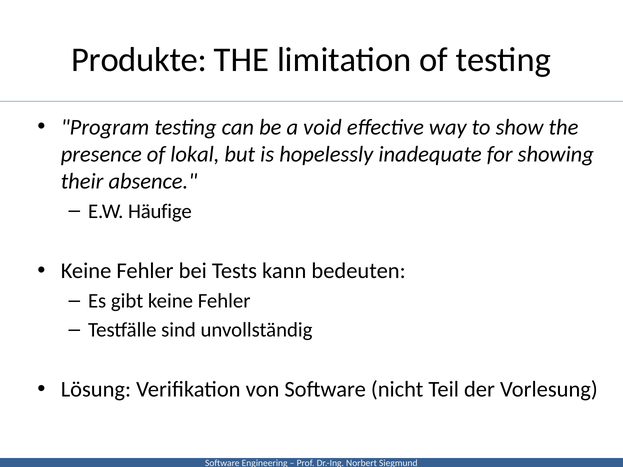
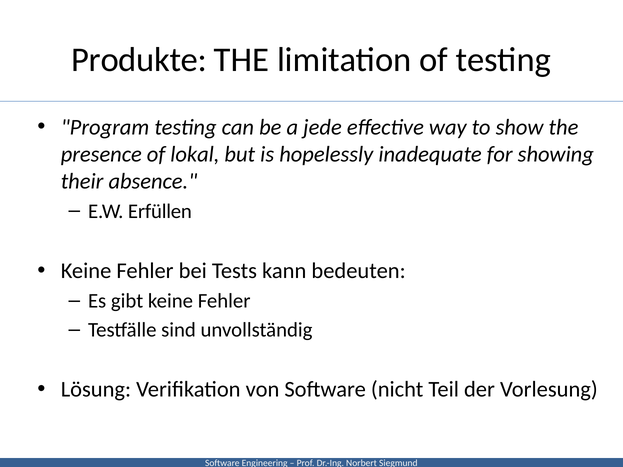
void: void -> jede (323, 127)
Häufige: Häufige -> Erfüllen (160, 211)
